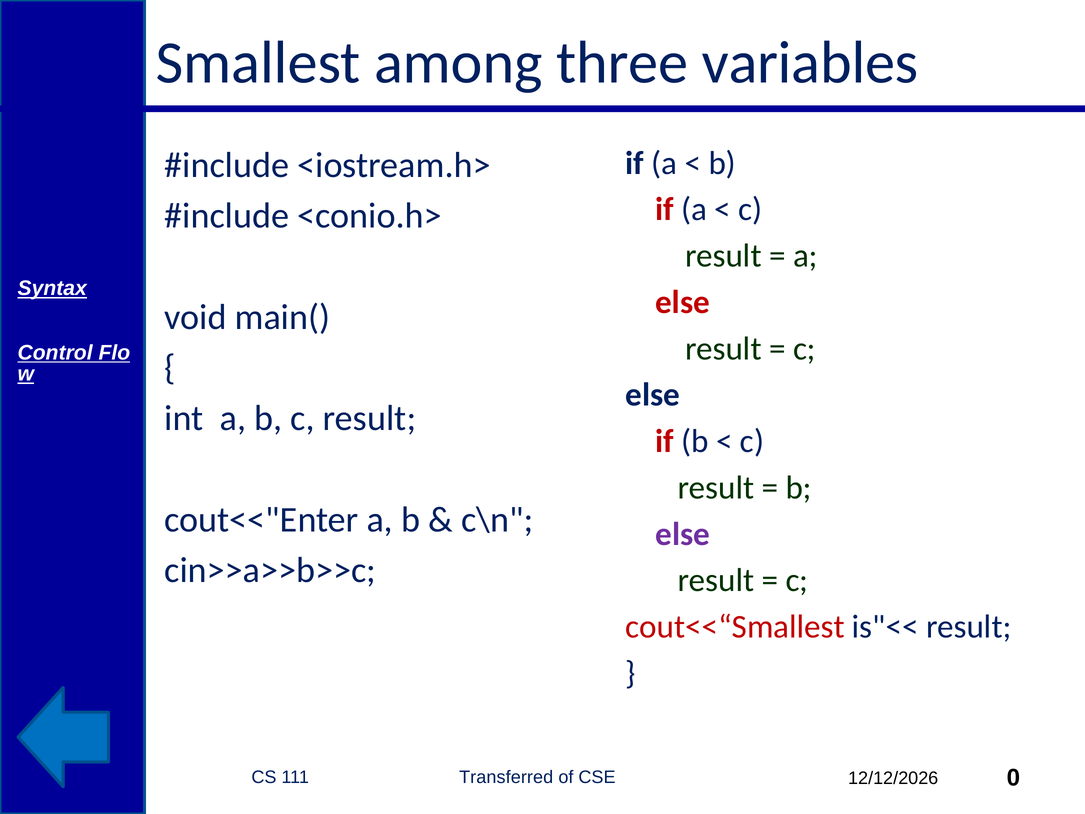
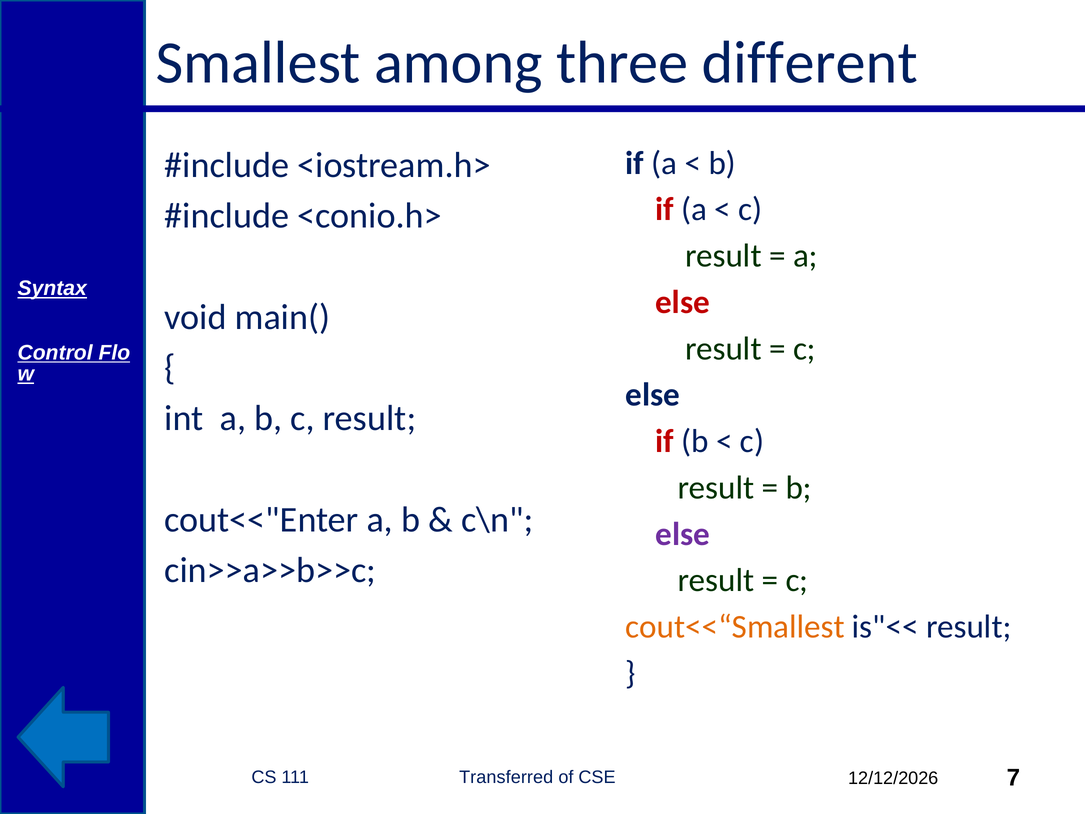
variables: variables -> different (810, 63)
cout<<“Smallest colour: red -> orange (735, 627)
0: 0 -> 7 (1013, 778)
